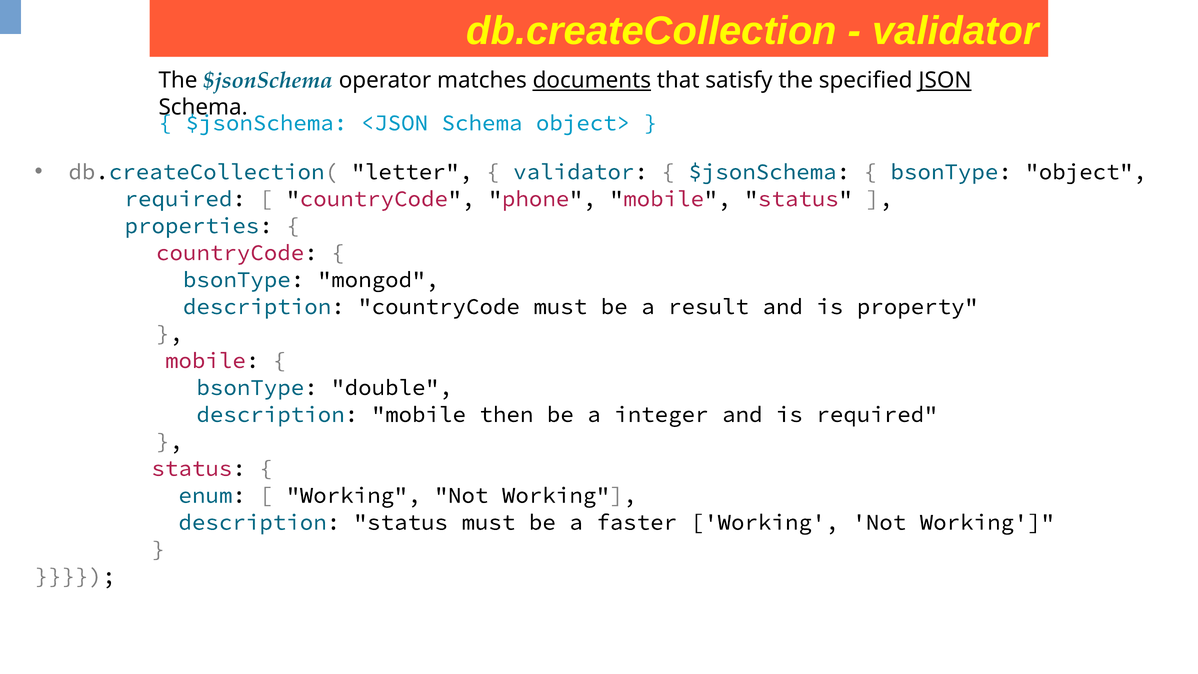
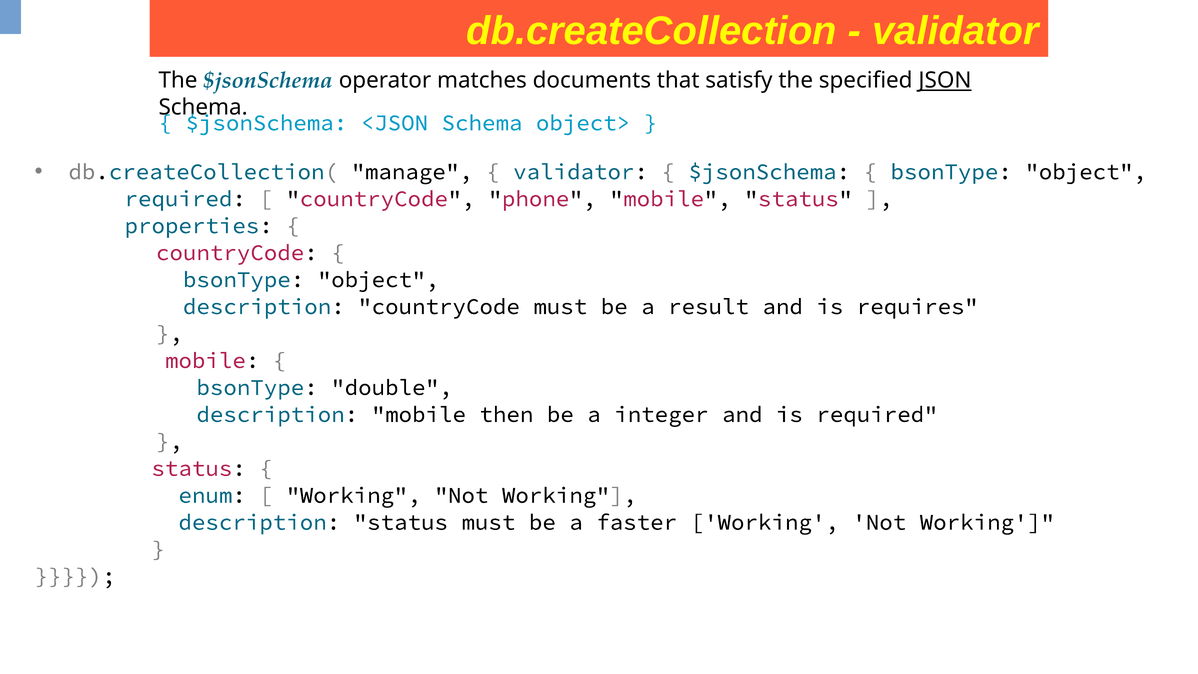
documents underline: present -> none (592, 80)
letter: letter -> manage (412, 172)
mongod: mongod -> object (378, 280)
property: property -> requires (917, 307)
